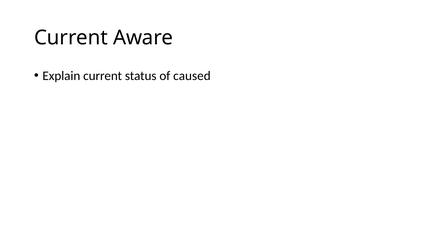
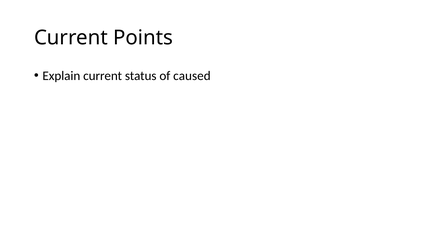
Aware: Aware -> Points (143, 38)
